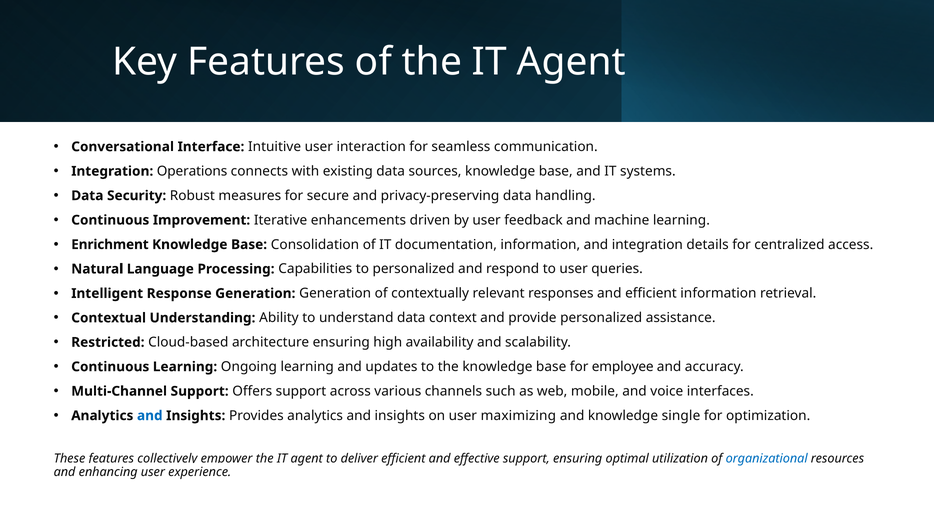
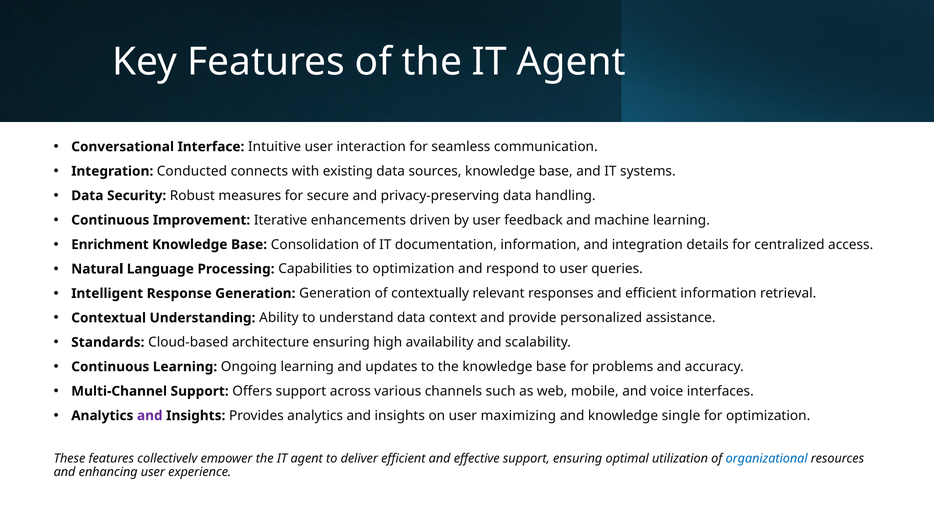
Operations: Operations -> Conducted (192, 171)
to personalized: personalized -> optimization (413, 269)
Restricted: Restricted -> Standards (108, 343)
employee: employee -> problems (623, 367)
and colour: blue -> purple (150, 416)
